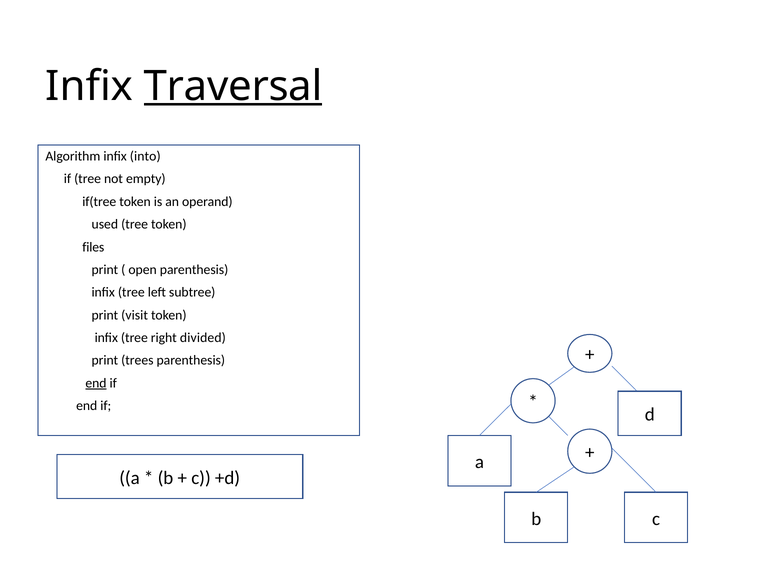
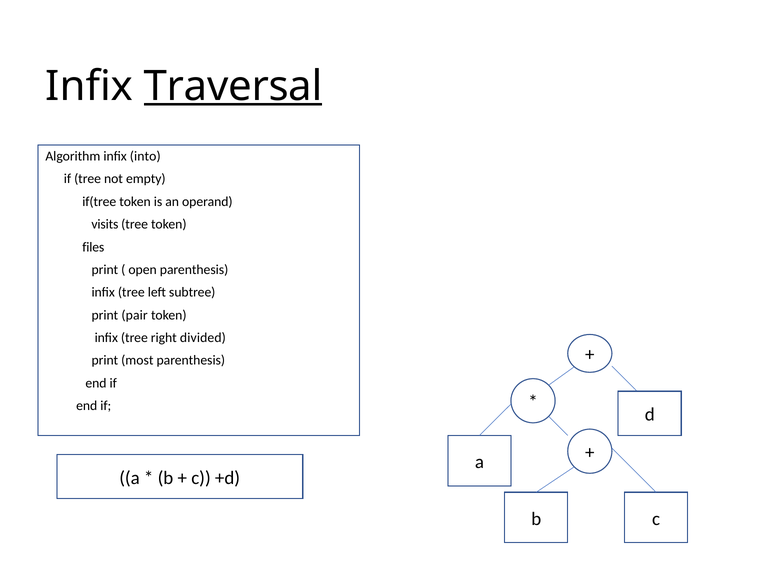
used: used -> visits (105, 224)
visit: visit -> pair (135, 315)
trees: trees -> most (137, 360)
end underline: present -> none (96, 383)
